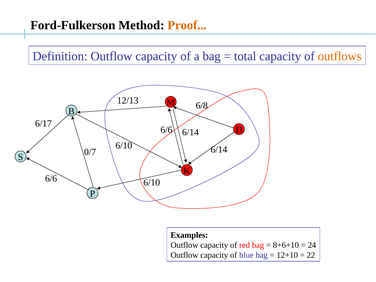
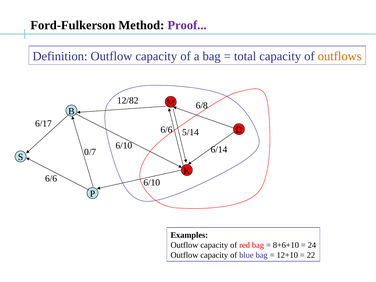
Proof colour: orange -> purple (187, 25)
12/13: 12/13 -> 12/82 (128, 101)
6/14: 6/14 -> 5/14 (190, 132)
